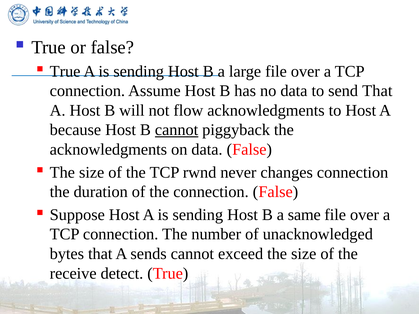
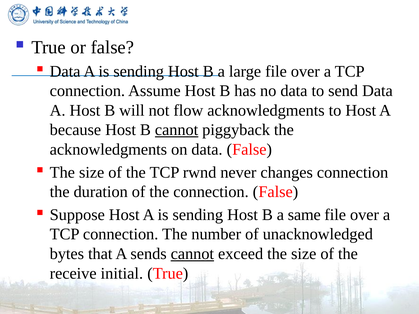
True: True -> Data (65, 71)
send That: That -> Data (377, 91)
cannot underline: none -> present (192, 254)
detect: detect -> initial (122, 274)
